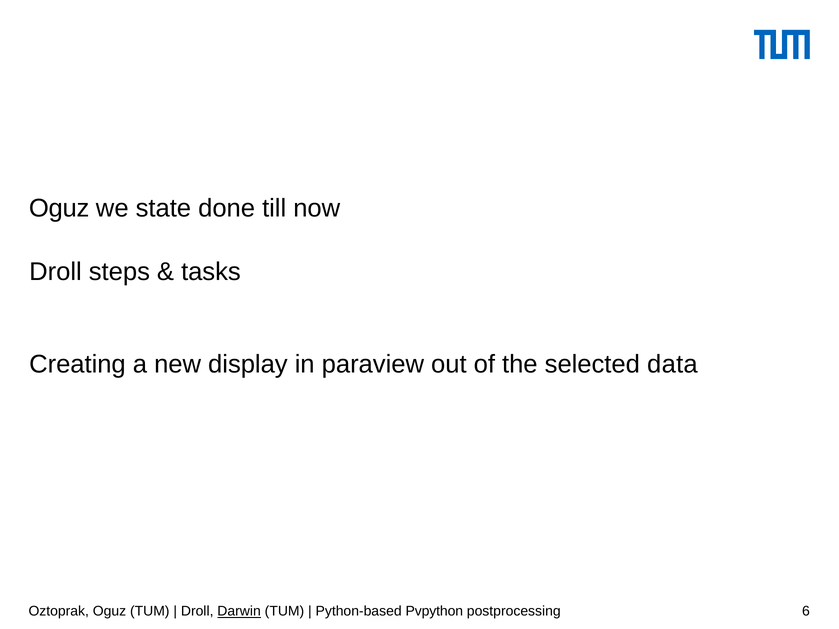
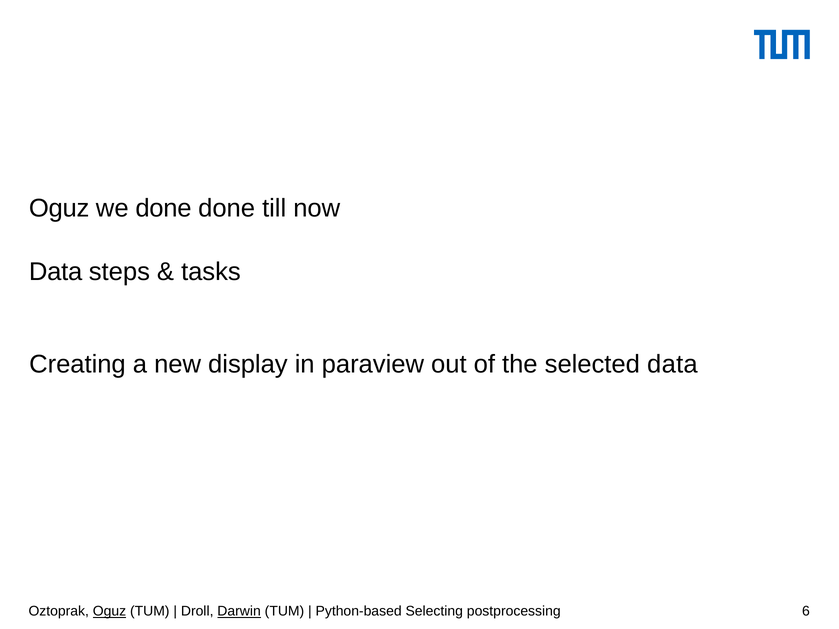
we state: state -> done (163, 208)
Droll: Droll -> Data (56, 272)
Oguz underline: none -> present (110, 612)
Pvpython: Pvpython -> Selecting (434, 612)
